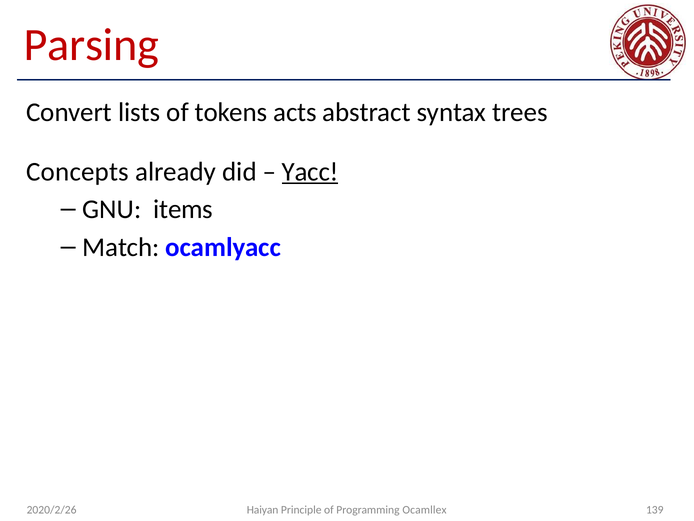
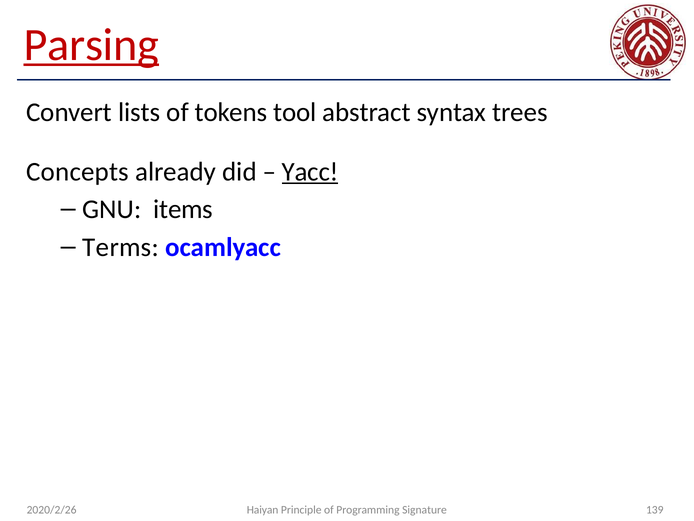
Parsing underline: none -> present (91, 45)
acts: acts -> tool (295, 112)
Match: Match -> Terms (121, 247)
Ocamllex: Ocamllex -> Signature (425, 509)
